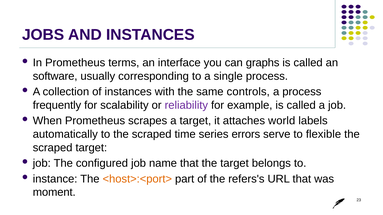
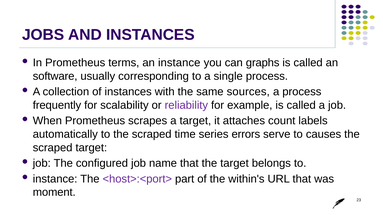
an interface: interface -> instance (179, 63)
controls: controls -> sources (248, 92)
world: world -> count (282, 121)
flexible: flexible -> causes (324, 134)
<host>:<port> colour: orange -> purple (137, 179)
refers's: refers's -> within's (246, 179)
